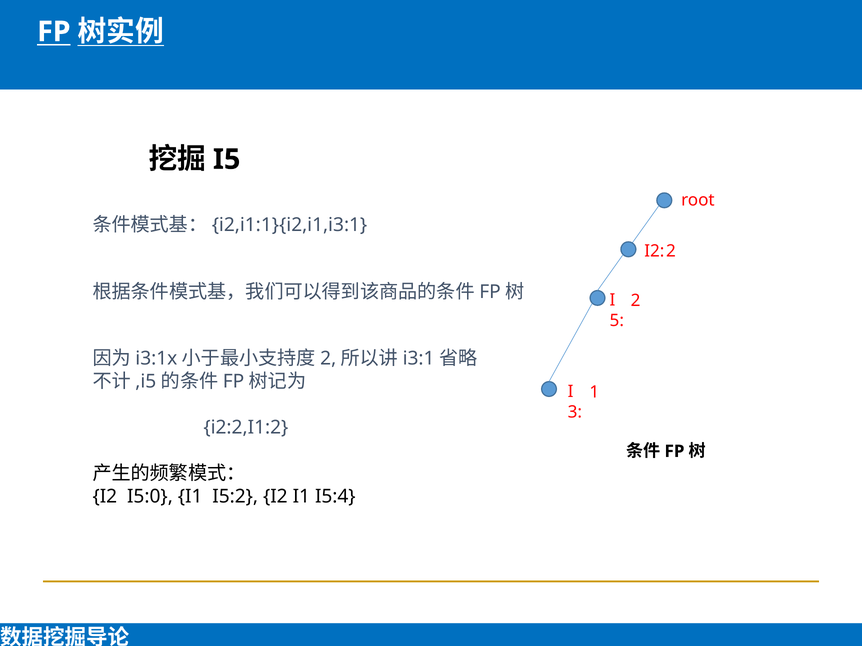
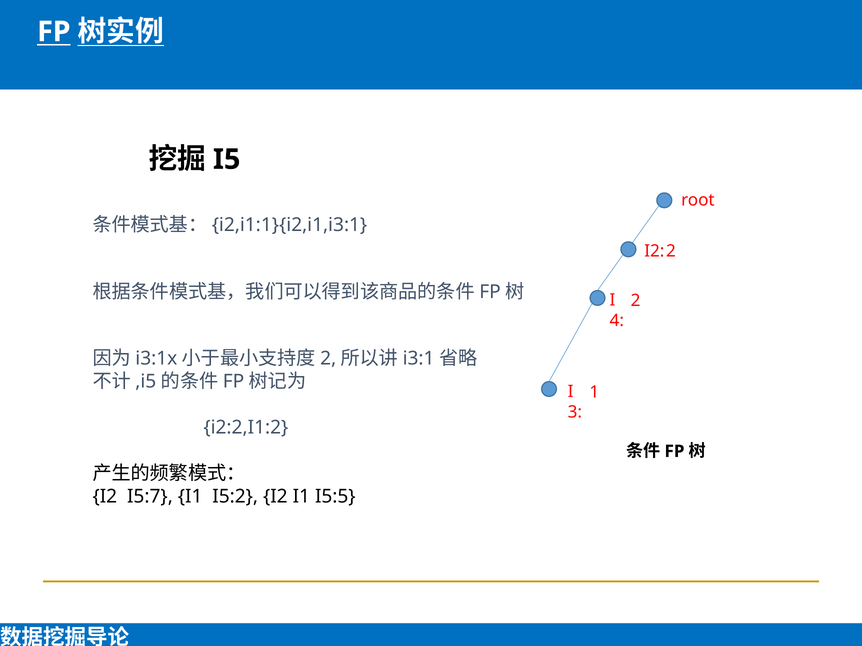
5: 5 -> 4 (617, 321)
I5:0: I5:0 -> I5:7 (150, 497)
I5:4: I5:4 -> I5:5 (335, 497)
